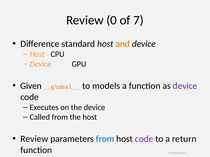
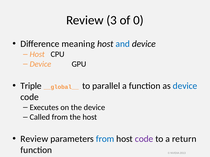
0: 0 -> 3 (112, 20)
7: 7 -> 0 (138, 20)
standard: standard -> meaning (78, 44)
and colour: orange -> blue (123, 44)
Given: Given -> Triple (31, 86)
models: models -> parallel (106, 86)
device colour: purple -> blue (185, 86)
